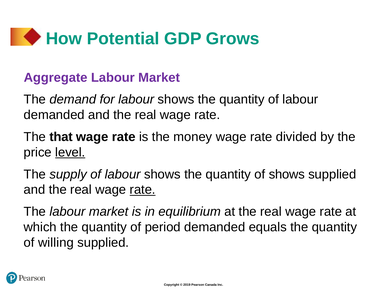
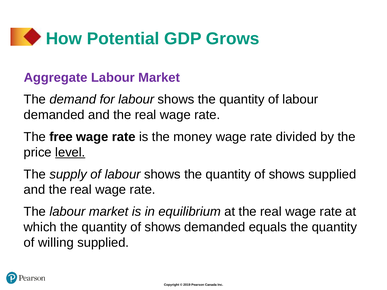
that: that -> free (61, 137)
rate underline: present -> none (143, 190)
period: period -> shows (163, 227)
